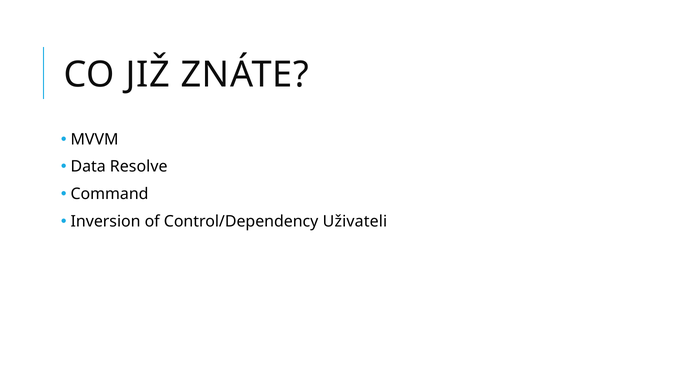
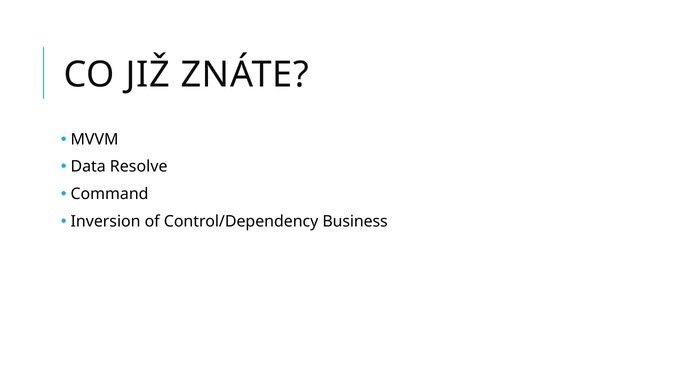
Uživateli: Uživateli -> Business (355, 221)
